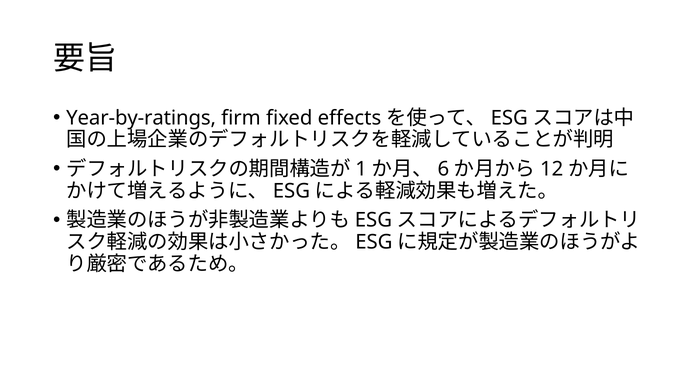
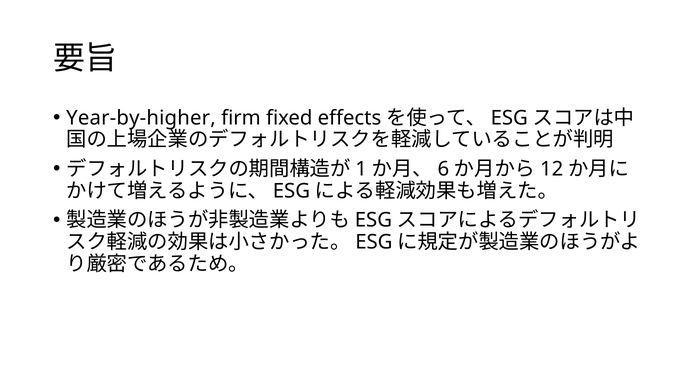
Year-by-ratings: Year-by-ratings -> Year-by-higher (141, 118)
